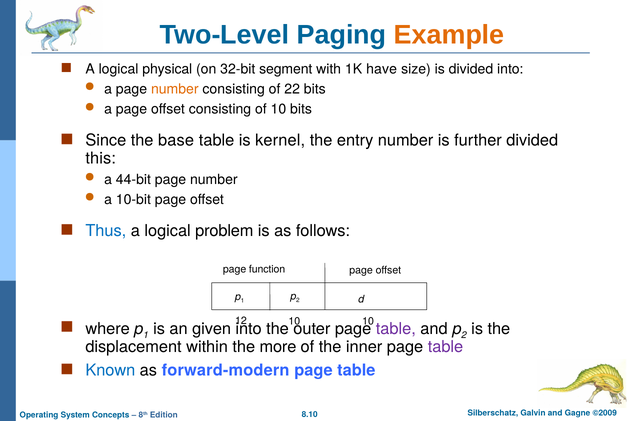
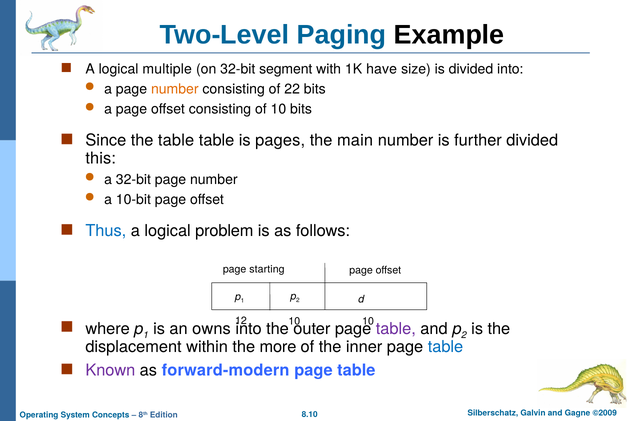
Example colour: orange -> black (449, 35)
physical: physical -> multiple (167, 69)
the base: base -> table (176, 141)
kernel: kernel -> pages (280, 141)
entry: entry -> main (355, 141)
a 44-bit: 44-bit -> 32-bit (133, 180)
function: function -> starting (267, 270)
given: given -> owns (212, 329)
table colour: purple -> blue (445, 347)
Known colour: blue -> purple (110, 371)
